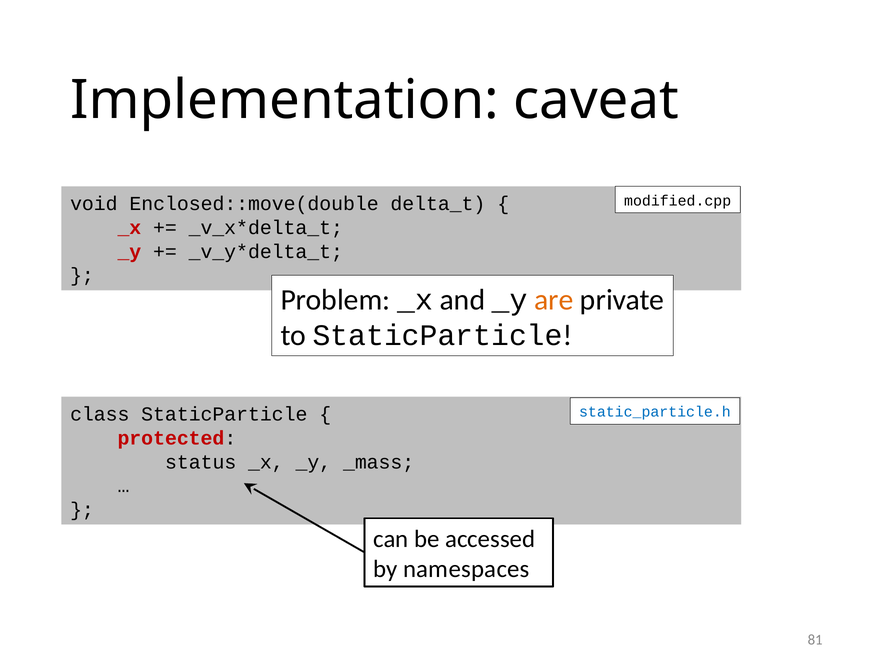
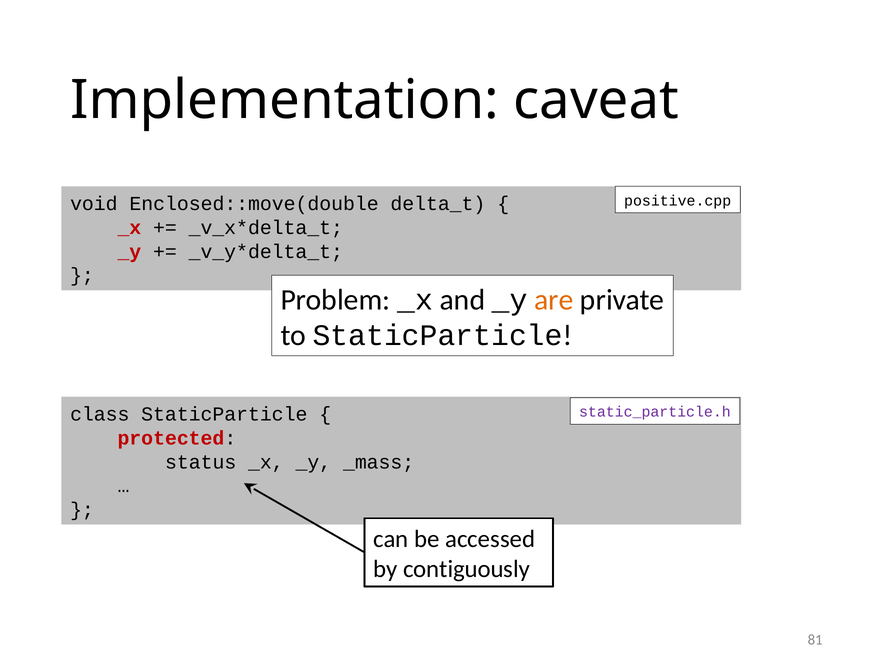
modified.cpp: modified.cpp -> positive.cpp (678, 201)
static_particle.h colour: blue -> purple (655, 412)
namespaces: namespaces -> contiguously (466, 569)
